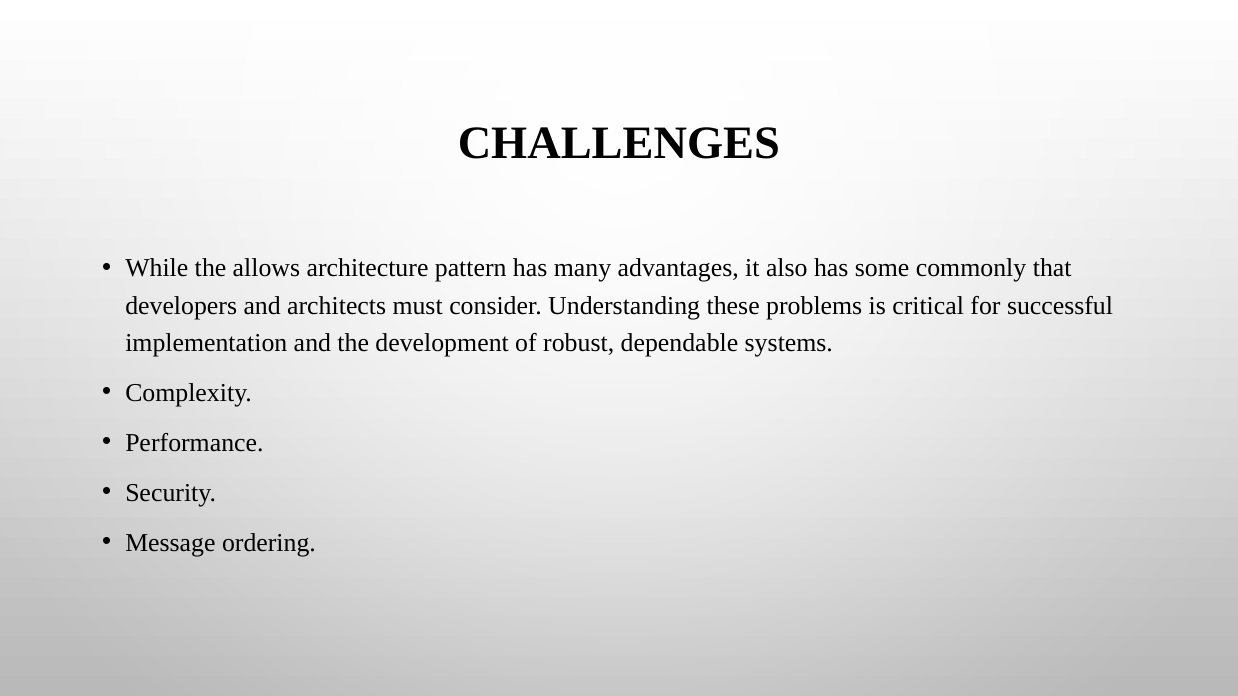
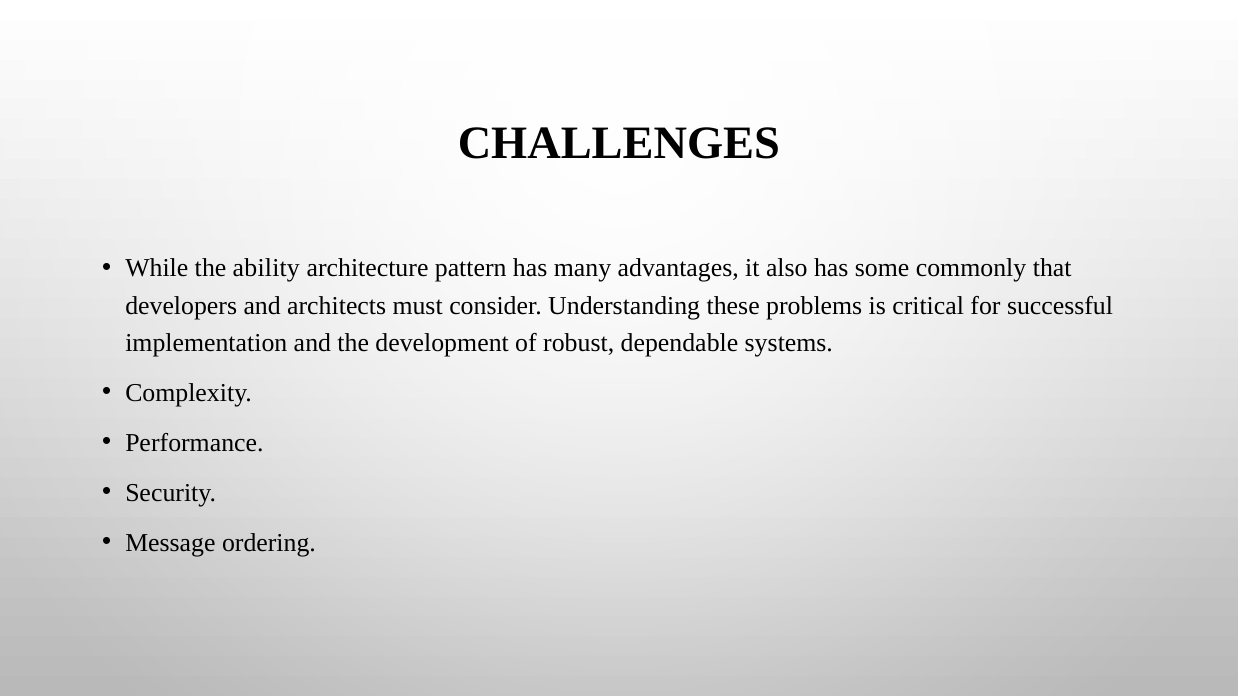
allows: allows -> ability (266, 268)
